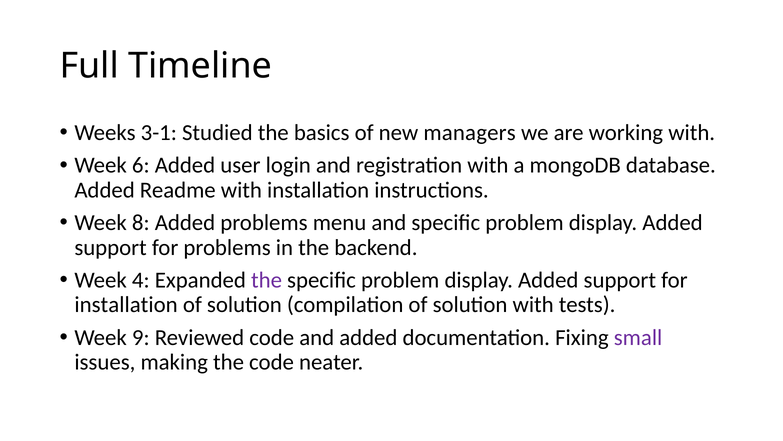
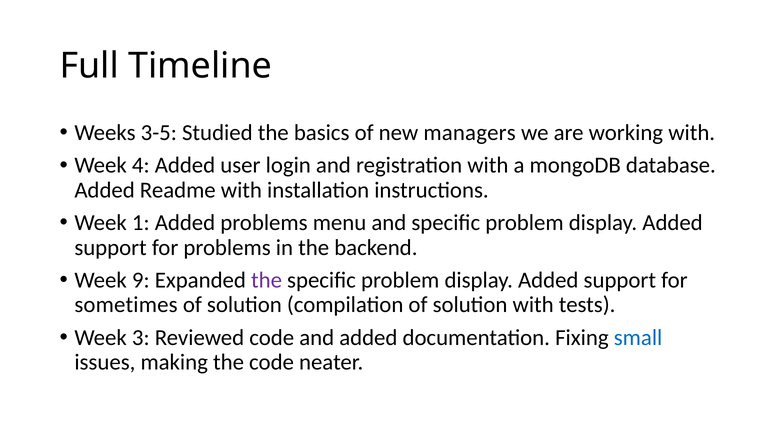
3-1: 3-1 -> 3-5 (159, 132)
6: 6 -> 4 (141, 165)
8: 8 -> 1 (141, 223)
4: 4 -> 9 (141, 280)
installation: installation -> sometimes (126, 305)
9: 9 -> 3 (141, 337)
small colour: purple -> blue (638, 337)
